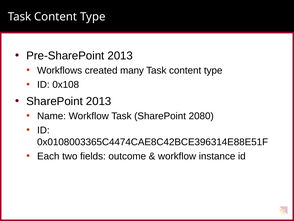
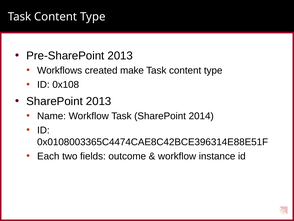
many: many -> make (132, 70)
2080: 2080 -> 2014 (201, 116)
